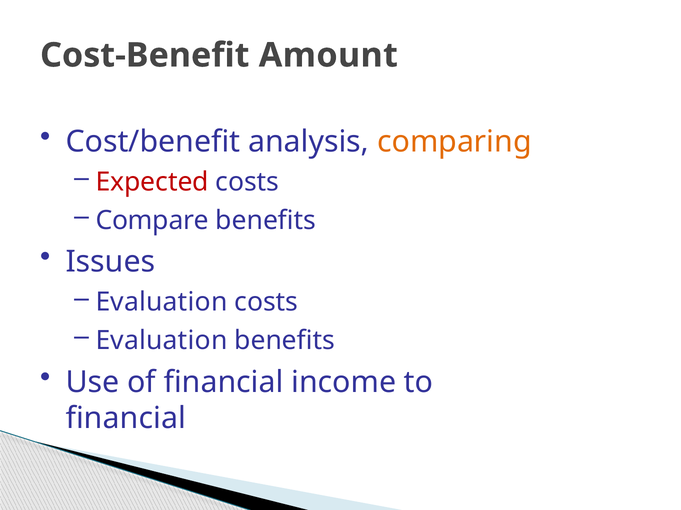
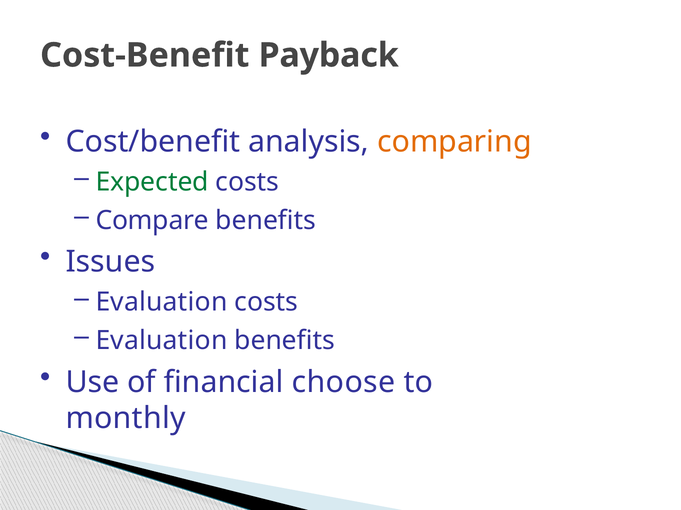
Amount: Amount -> Payback (329, 55)
Expected colour: red -> green (152, 182)
income: income -> choose (344, 382)
financial: financial -> monthly (126, 419)
